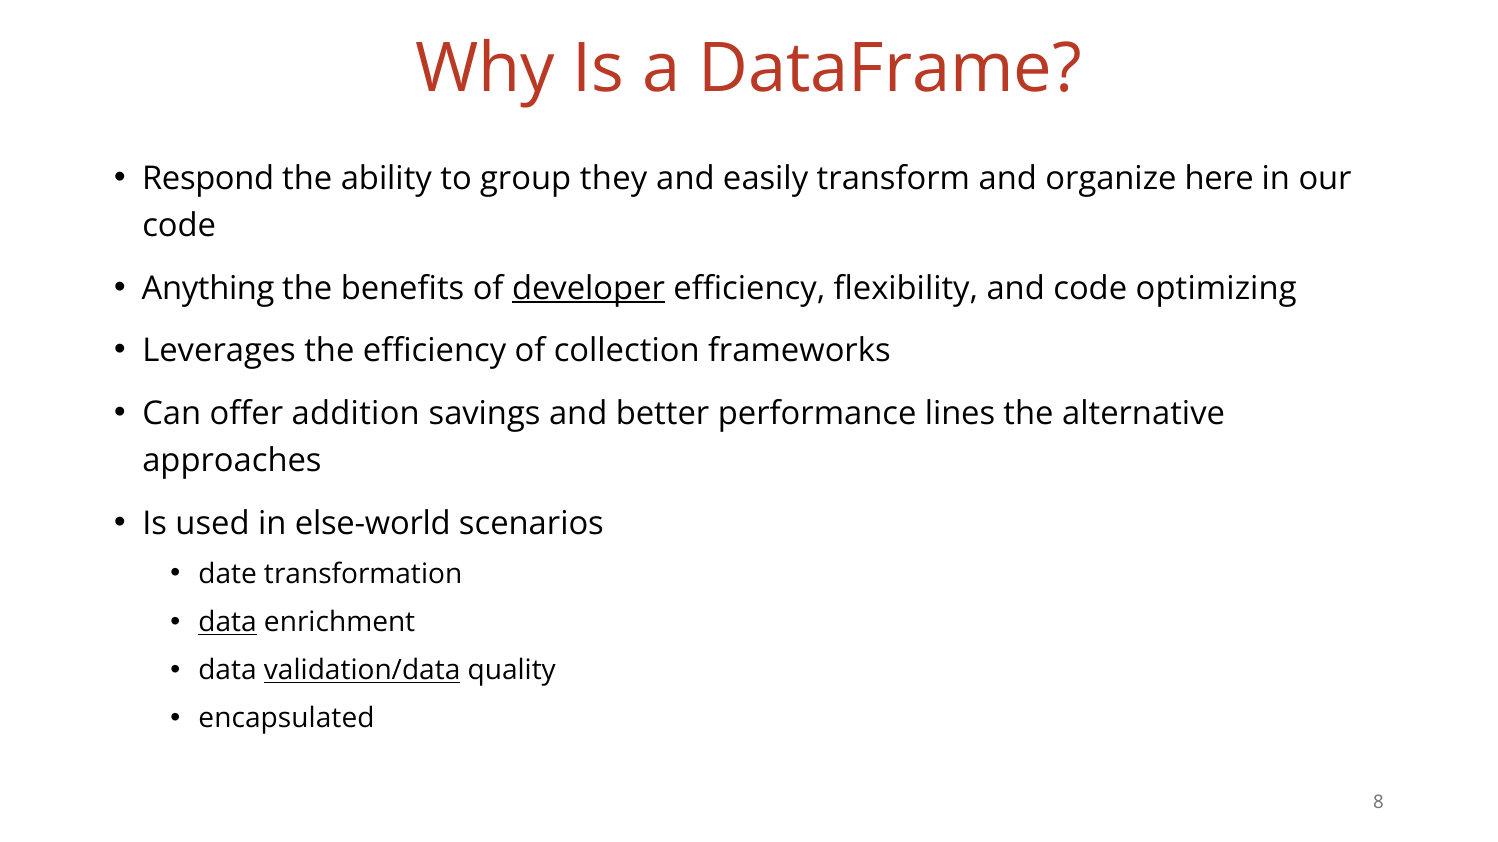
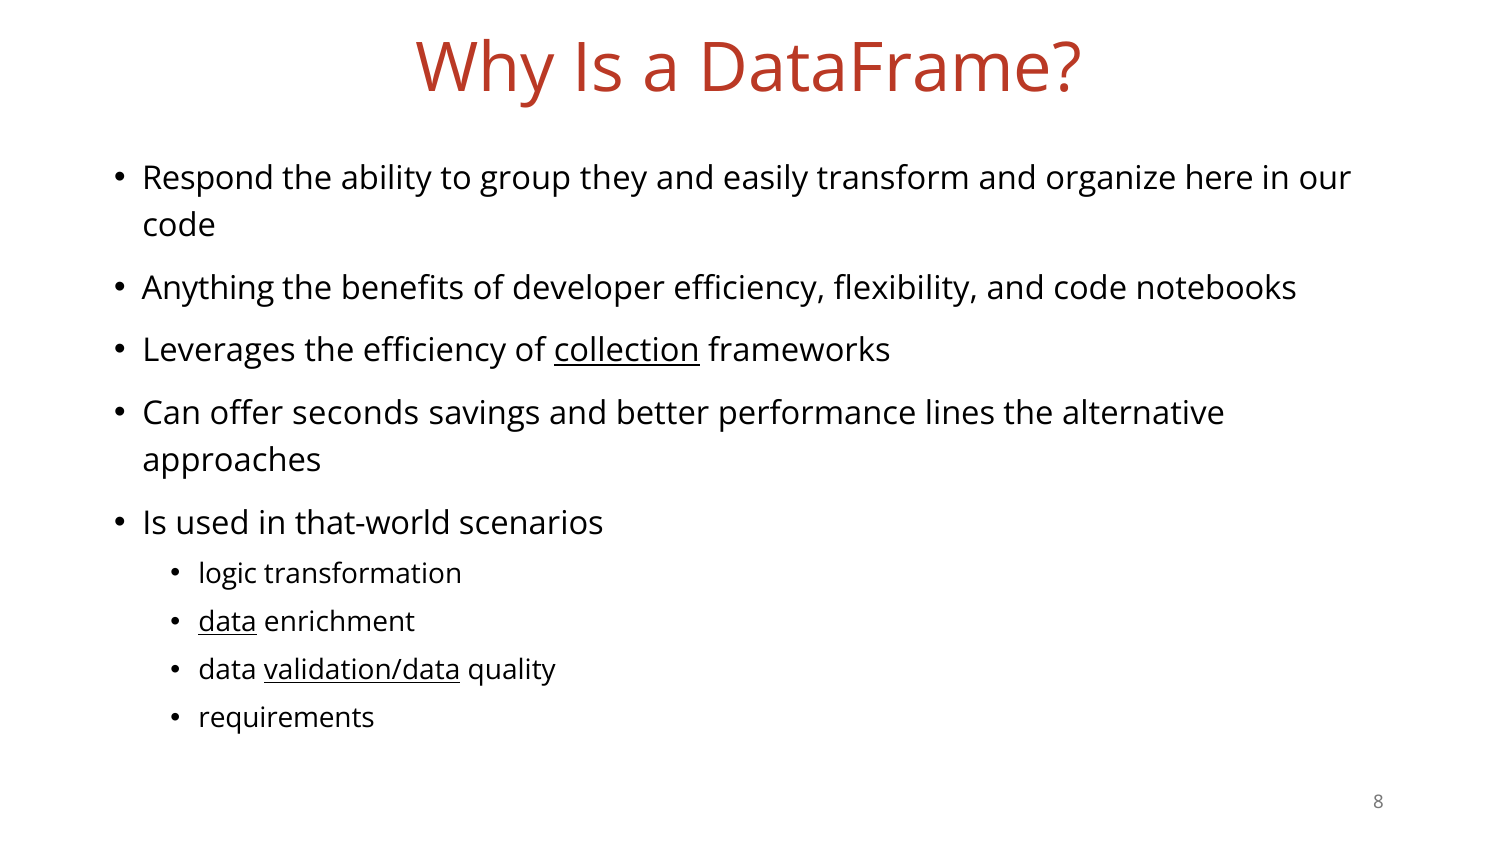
developer underline: present -> none (588, 288)
optimizing: optimizing -> notebooks (1216, 288)
collection underline: none -> present (627, 351)
addition: addition -> seconds (356, 414)
else-world: else-world -> that-world (373, 524)
date: date -> logic (228, 575)
encapsulated: encapsulated -> requirements (287, 719)
